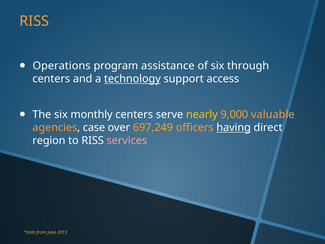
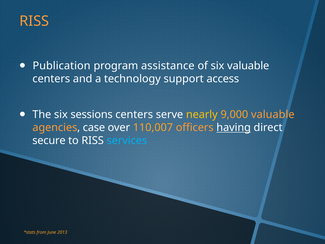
Operations: Operations -> Publication (62, 66)
six through: through -> valuable (248, 66)
technology underline: present -> none (132, 79)
monthly: monthly -> sessions (92, 114)
697,249: 697,249 -> 110,007 (153, 127)
region: region -> secure (49, 140)
services colour: pink -> light blue (127, 140)
